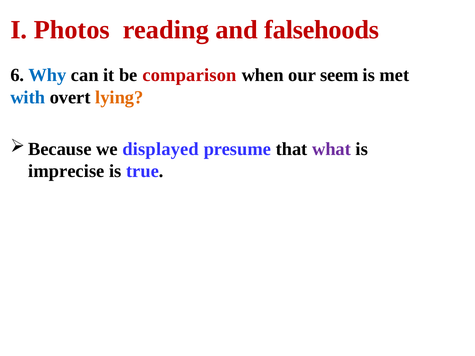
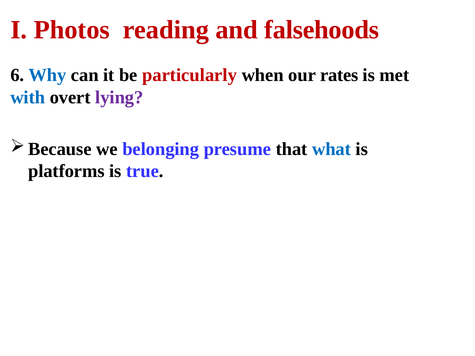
comparison: comparison -> particularly (190, 75)
seem: seem -> rates (339, 75)
lying colour: orange -> purple (119, 97)
displayed: displayed -> belonging (161, 149)
what colour: purple -> blue (332, 149)
imprecise: imprecise -> platforms (66, 171)
